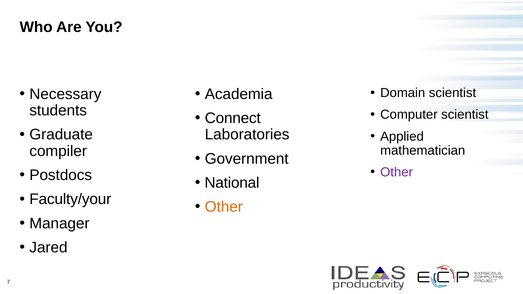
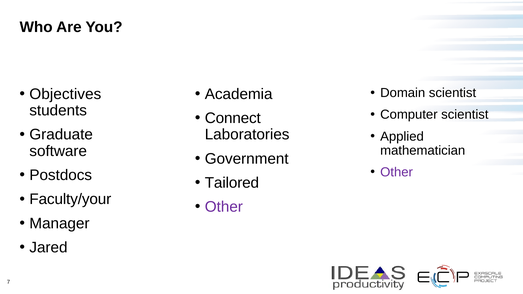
Necessary: Necessary -> Objectives (65, 94)
compiler: compiler -> software (58, 151)
National: National -> Tailored (232, 183)
Other colour: orange -> purple (224, 207)
